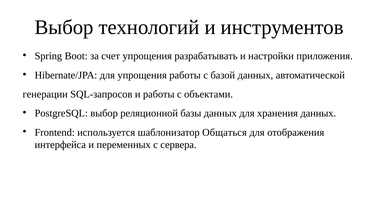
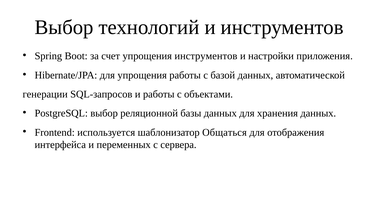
упрощения разрабатывать: разрабатывать -> инструментов (206, 56)
